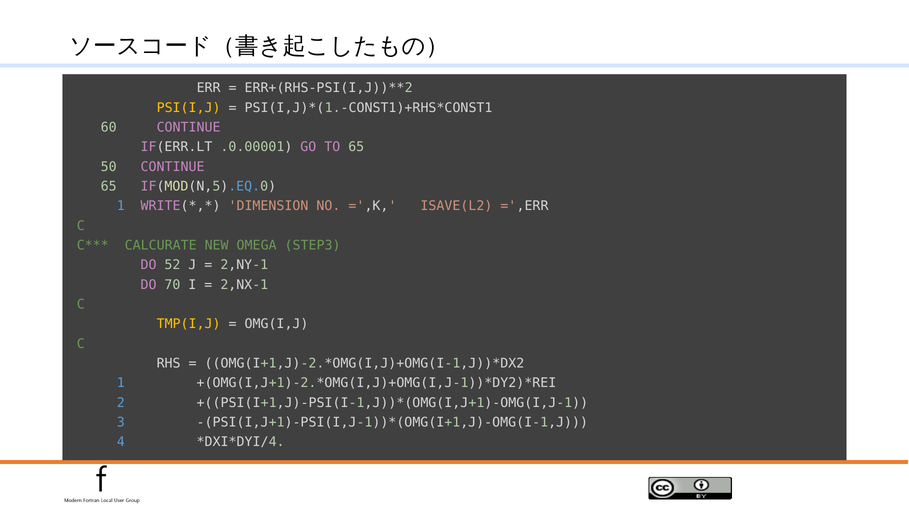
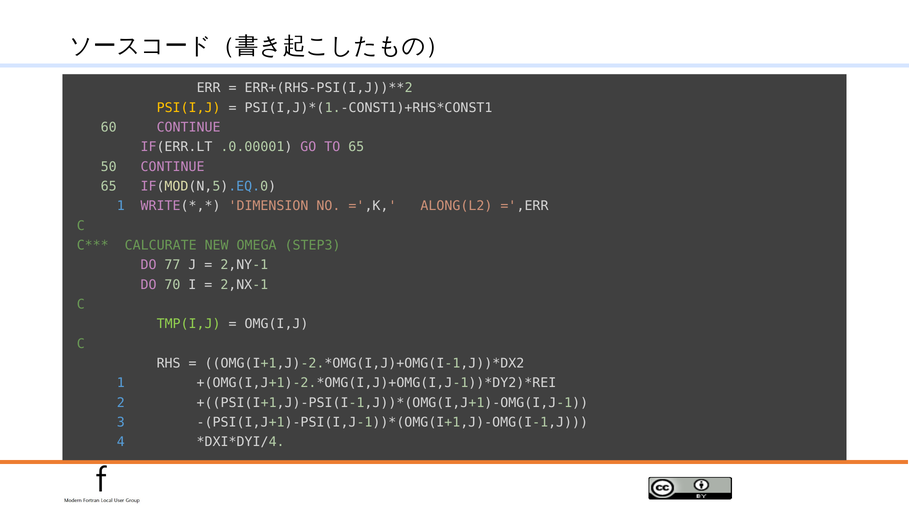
ISAVE(L2: ISAVE(L2 -> ALONG(L2 (456, 206)
52: 52 -> 77 (172, 265)
TMP(I,J colour: yellow -> light green (189, 324)
